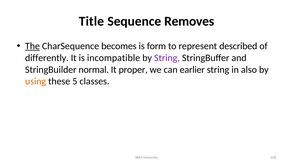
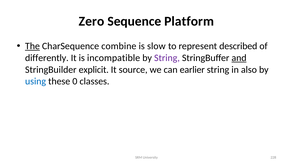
Title: Title -> Zero (92, 21)
Removes: Removes -> Platform (189, 21)
becomes: becomes -> combine (119, 46)
form: form -> slow (156, 46)
and underline: none -> present (239, 58)
normal: normal -> explicit (94, 70)
proper: proper -> source (133, 70)
using colour: orange -> blue (36, 81)
5: 5 -> 0 (75, 81)
